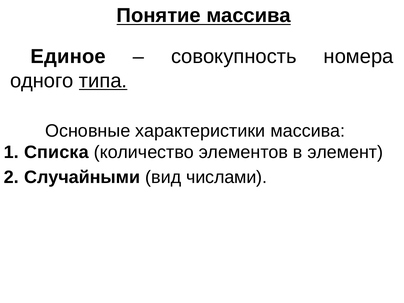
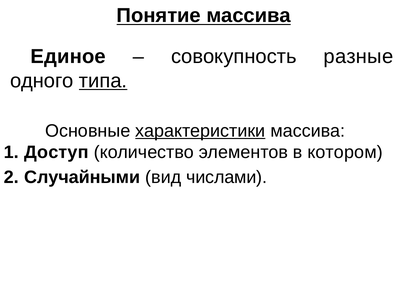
номера: номера -> разные (358, 57)
характеристики underline: none -> present (200, 131)
Списка: Списка -> Доступ (56, 152)
элемент: элемент -> котором (345, 152)
